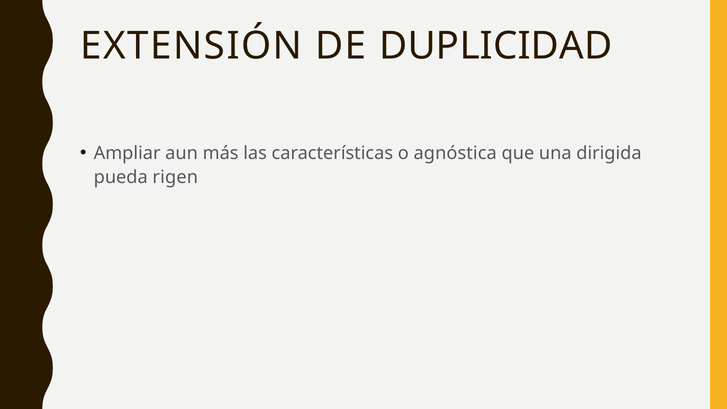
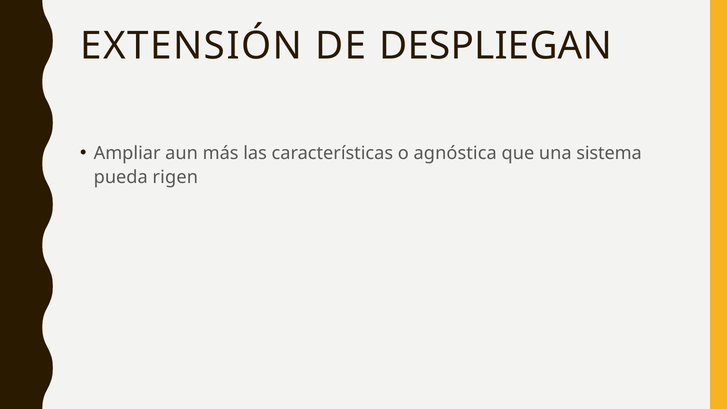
DUPLICIDAD: DUPLICIDAD -> DESPLIEGAN (496, 46)
dirigida: dirigida -> sistema (609, 153)
